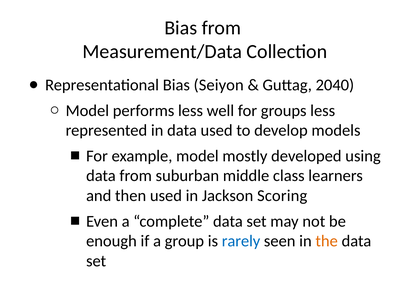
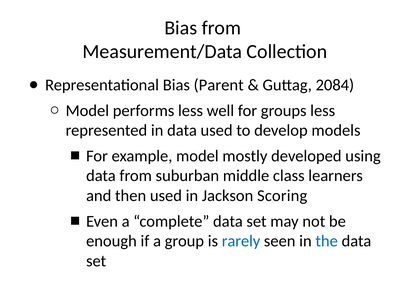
Seiyon: Seiyon -> Parent (219, 85)
2040: 2040 -> 2084 (335, 85)
the colour: orange -> blue (327, 241)
